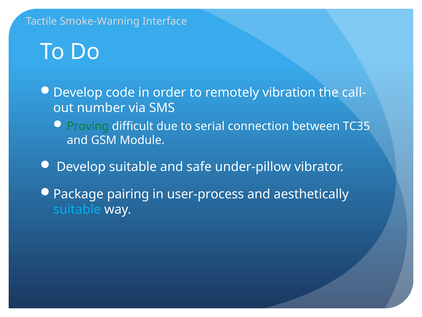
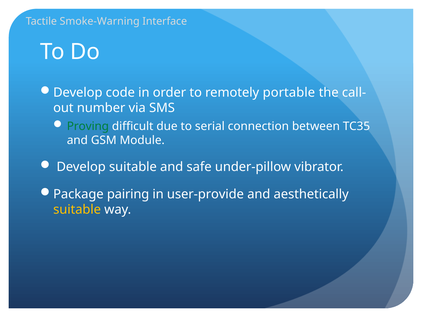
vibration: vibration -> portable (289, 92)
user-process: user-process -> user-provide (205, 194)
suitable colour: light blue -> yellow (77, 209)
